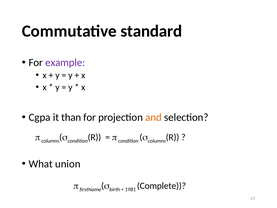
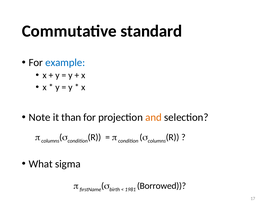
example colour: purple -> blue (65, 62)
Cgpa: Cgpa -> Note (40, 117)
union: union -> sigma (68, 164)
Complete: Complete -> Borrowed (162, 186)
